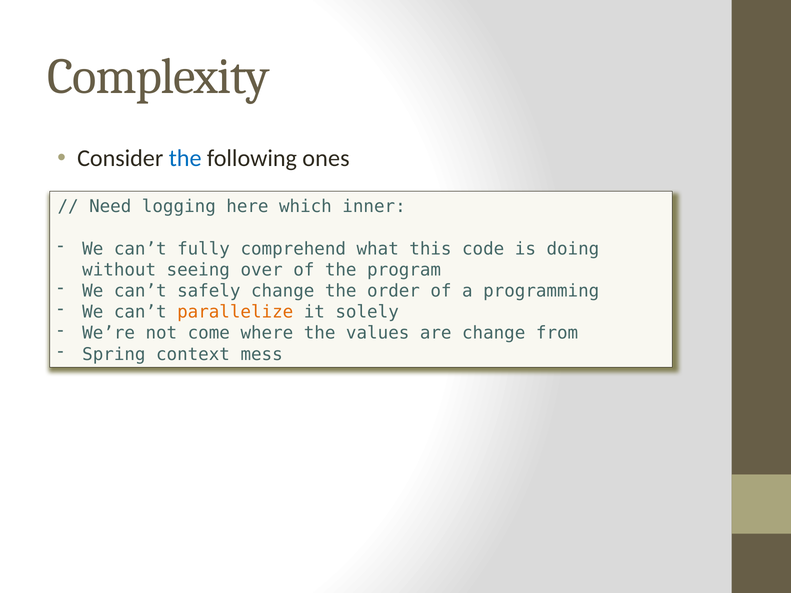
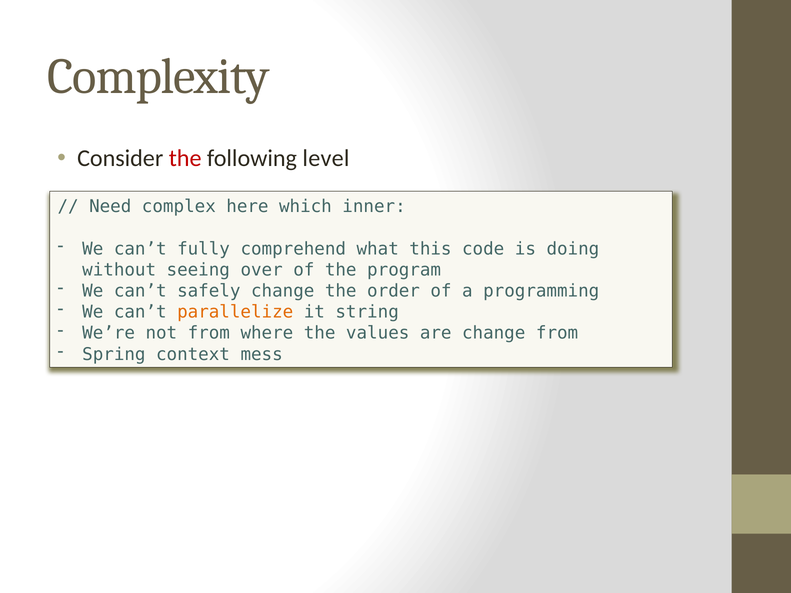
the colour: blue -> red (185, 159)
ones: ones -> level (326, 159)
logging: logging -> complex (179, 207)
solely: solely -> string (367, 312)
not come: come -> from (209, 333)
